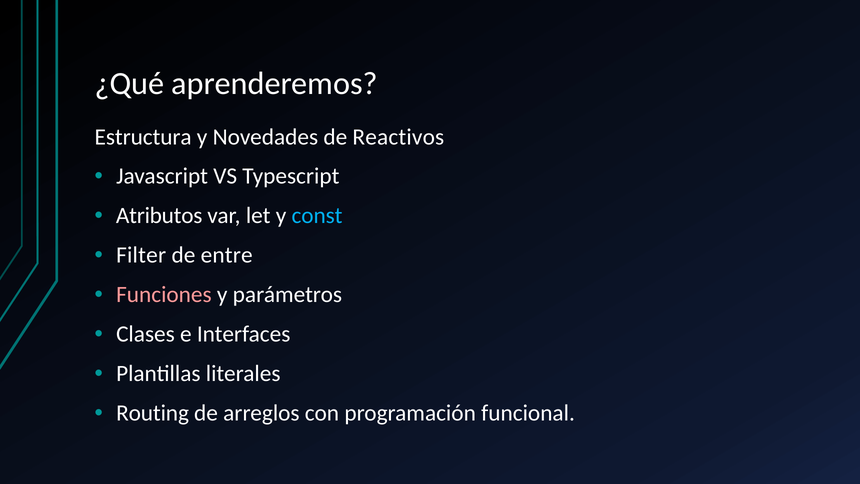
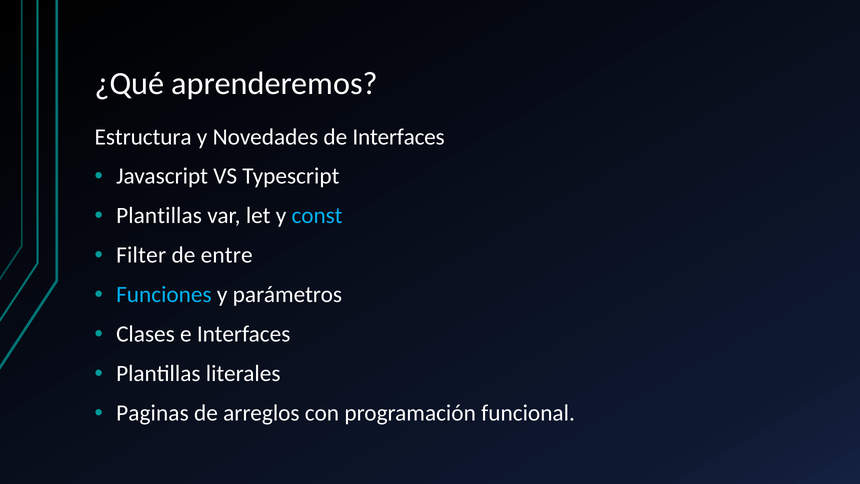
de Reactivos: Reactivos -> Interfaces (399, 137)
Atributos: Atributos -> Plantillas (159, 216)
Funciones colour: pink -> light blue (164, 295)
Routing: Routing -> Paginas (152, 413)
